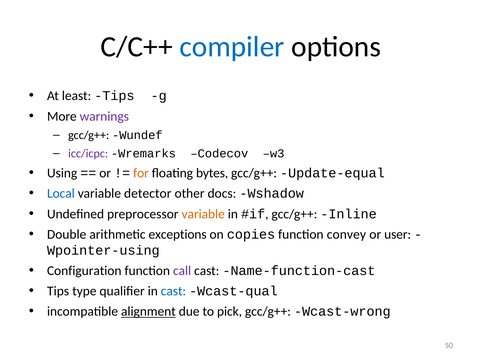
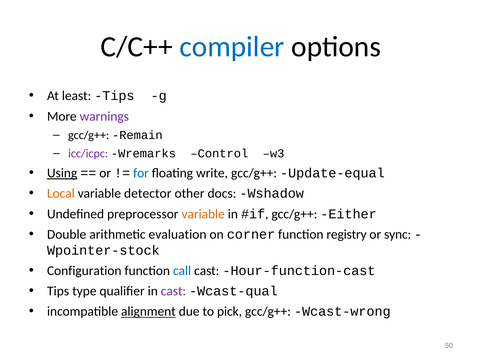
Wundef: Wundef -> Remain (137, 135)
Codecov: Codecov -> Control (219, 153)
Using underline: none -> present (62, 173)
for colour: orange -> blue (141, 173)
bytes: bytes -> write (212, 173)
Local colour: blue -> orange (61, 193)
Inline: Inline -> Either (349, 214)
exceptions: exceptions -> evaluation (178, 234)
copies: copies -> corner (251, 234)
convey: convey -> registry (347, 234)
user: user -> sync (398, 234)
Wpointer-using: Wpointer-using -> Wpointer-stock (103, 250)
call colour: purple -> blue (182, 270)
Name-function-cast: Name-function-cast -> Hour-function-cast (299, 270)
cast colour: blue -> purple (173, 291)
